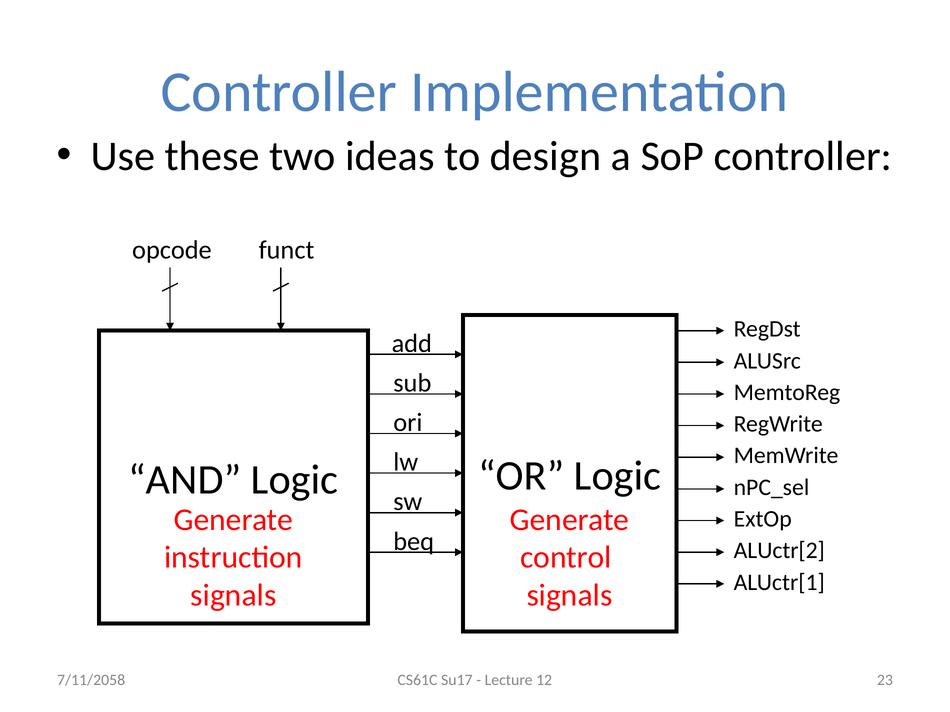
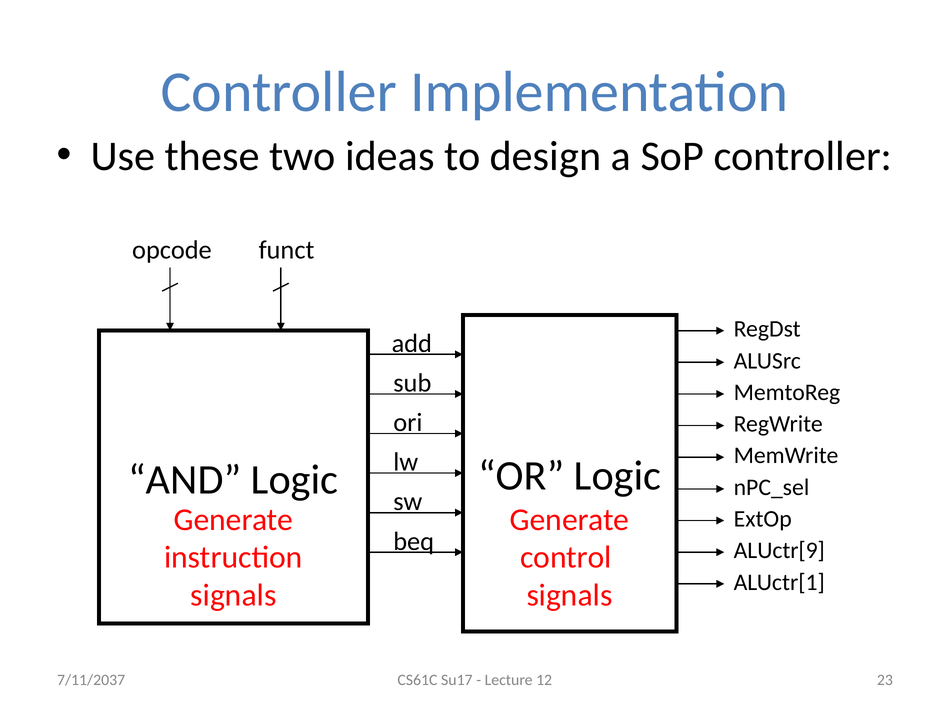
ALUctr[2: ALUctr[2 -> ALUctr[9 (779, 551)
7/11/2058: 7/11/2058 -> 7/11/2037 (91, 680)
